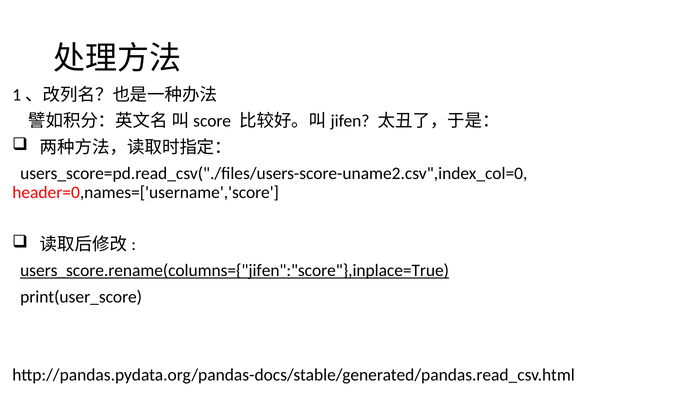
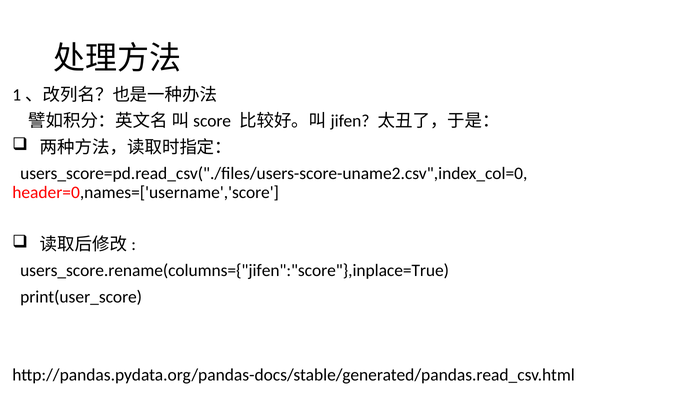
users_score.rename(columns={"jifen":"score"},inplace=True underline: present -> none (235, 270)
